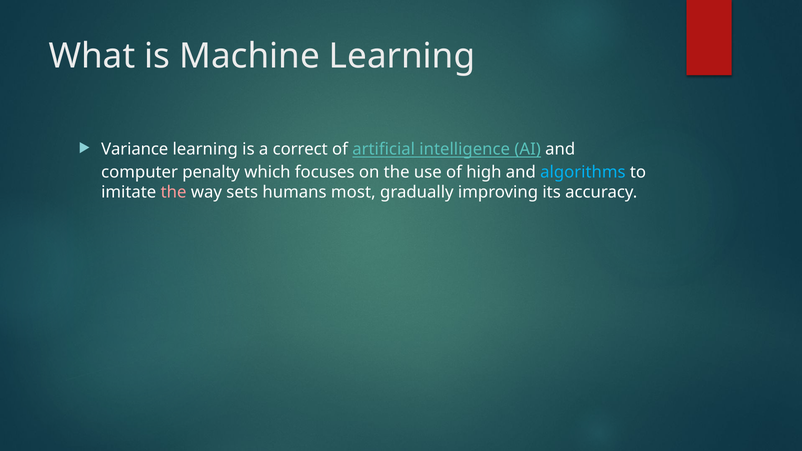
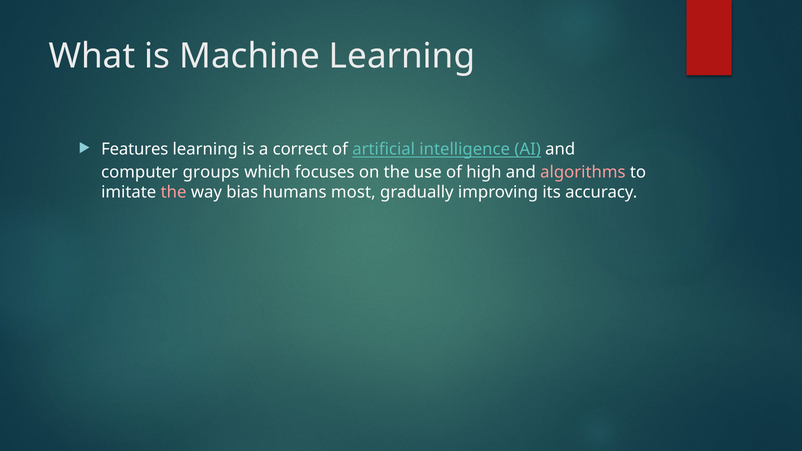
Variance: Variance -> Features (135, 149)
penalty: penalty -> groups (211, 172)
algorithms colour: light blue -> pink (583, 172)
sets: sets -> bias (242, 192)
